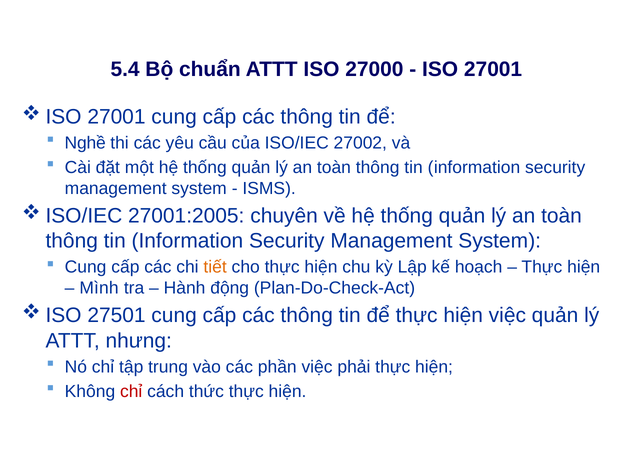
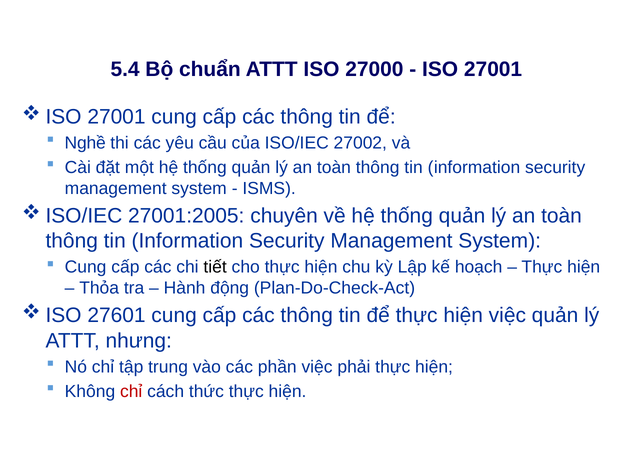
tiết colour: orange -> black (215, 267)
Mình: Mình -> Thỏa (99, 288)
27501: 27501 -> 27601 (116, 315)
